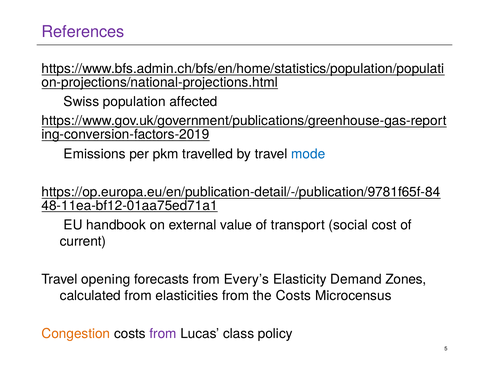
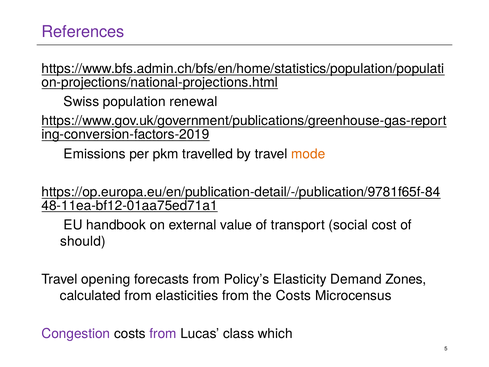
affected: affected -> renewal (193, 102)
mode colour: blue -> orange (308, 154)
current: current -> should (83, 241)
Every’s: Every’s -> Policy’s (246, 279)
Congestion colour: orange -> purple (76, 334)
policy: policy -> which (275, 334)
